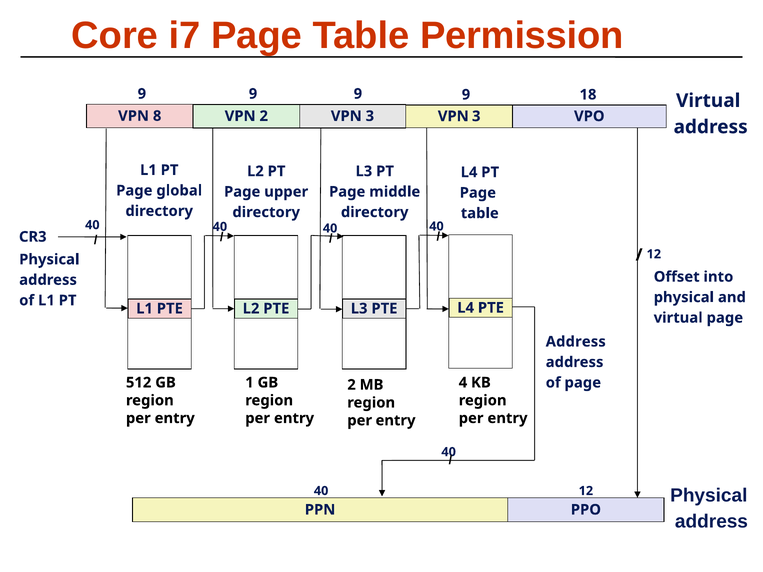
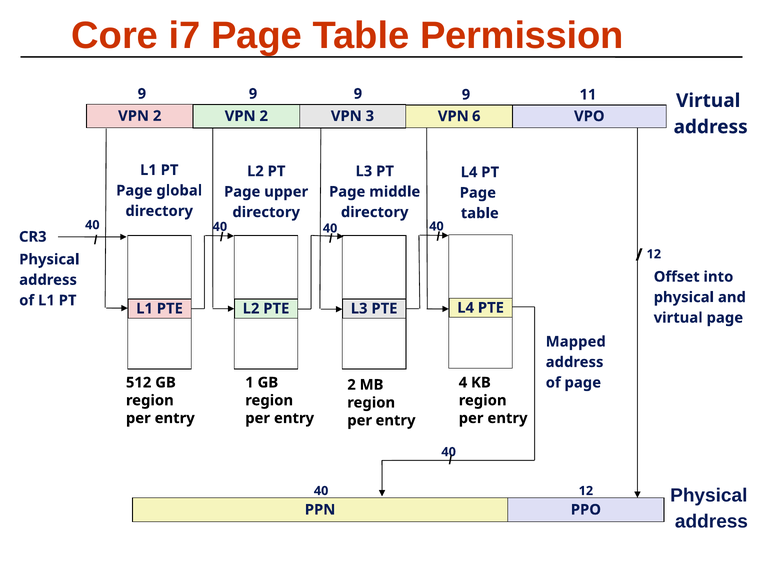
18: 18 -> 11 (588, 95)
8: 8 -> 2 (157, 116)
3 VPN 3: 3 -> 6 (476, 116)
Address: Address -> Mapped (576, 342)
